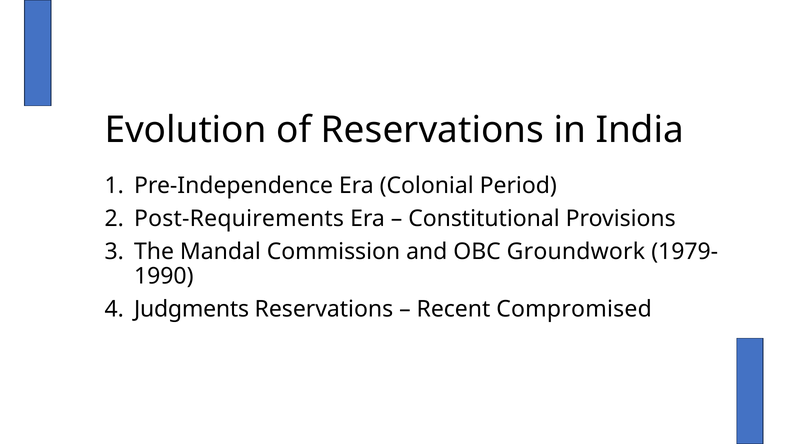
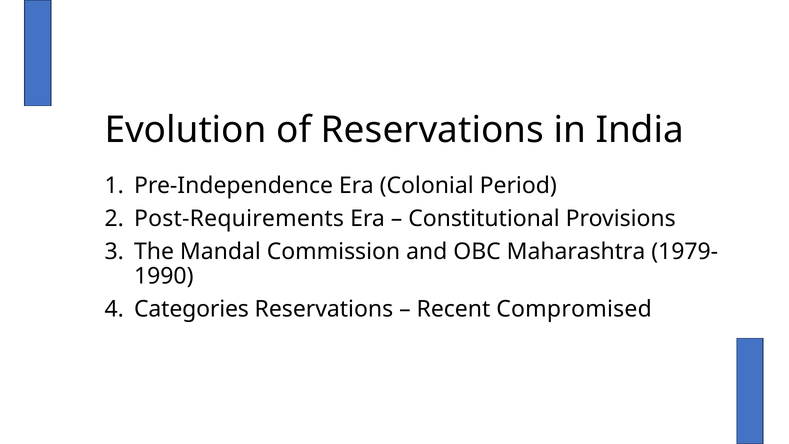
Groundwork: Groundwork -> Maharashtra (576, 251)
Judgments: Judgments -> Categories (191, 309)
